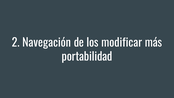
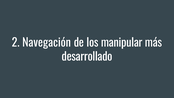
modificar: modificar -> manipular (122, 43)
portabilidad: portabilidad -> desarrollado (87, 57)
